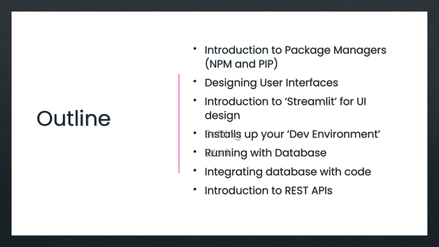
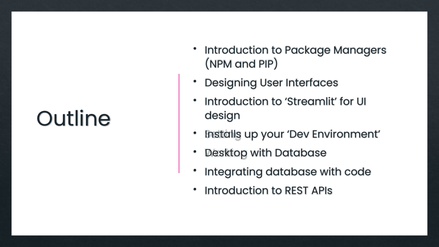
Running: Running -> Desktop (226, 153)
